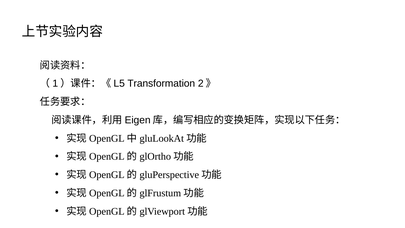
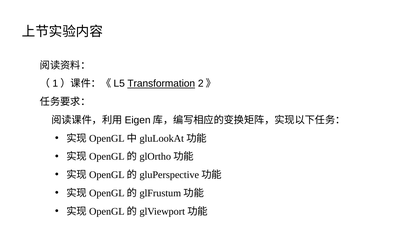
Transformation underline: none -> present (161, 84)
